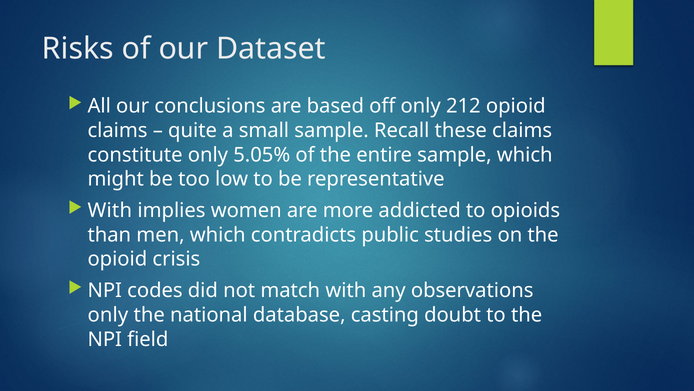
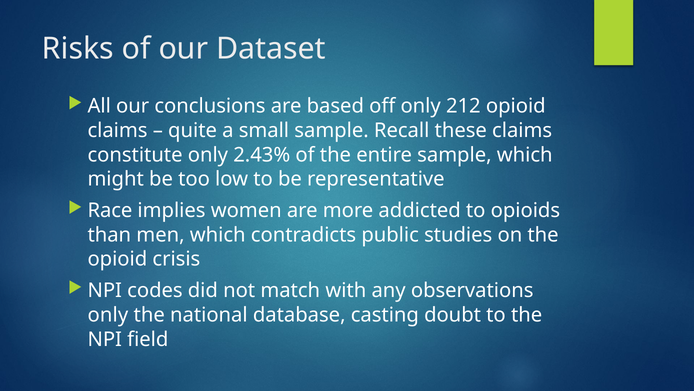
5.05%: 5.05% -> 2.43% (262, 155)
With: With -> Race (110, 210)
